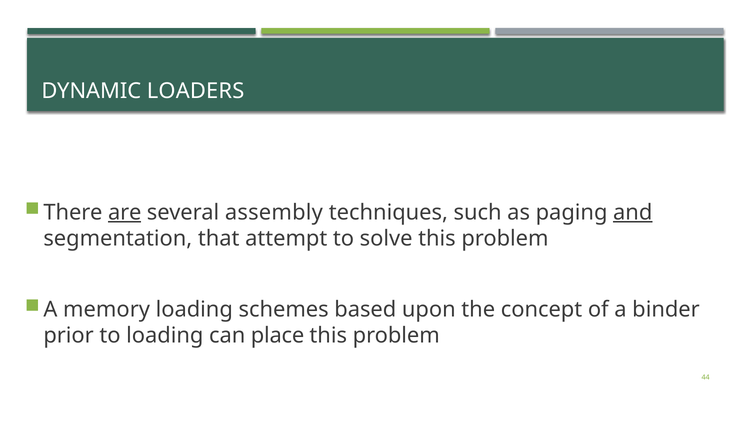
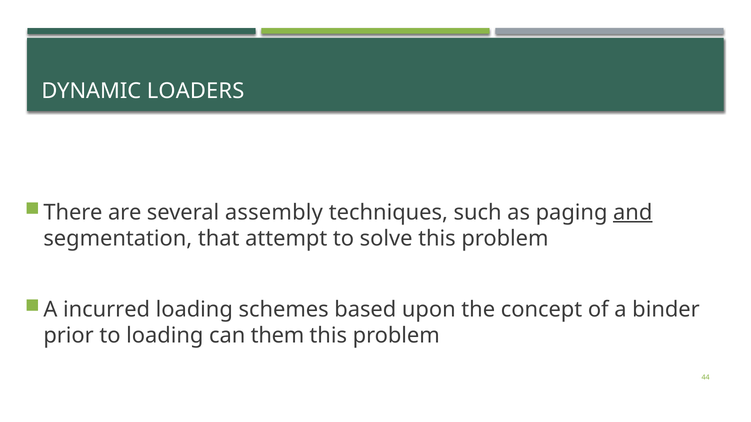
are underline: present -> none (125, 213)
memory: memory -> incurred (107, 310)
place: place -> them (278, 336)
